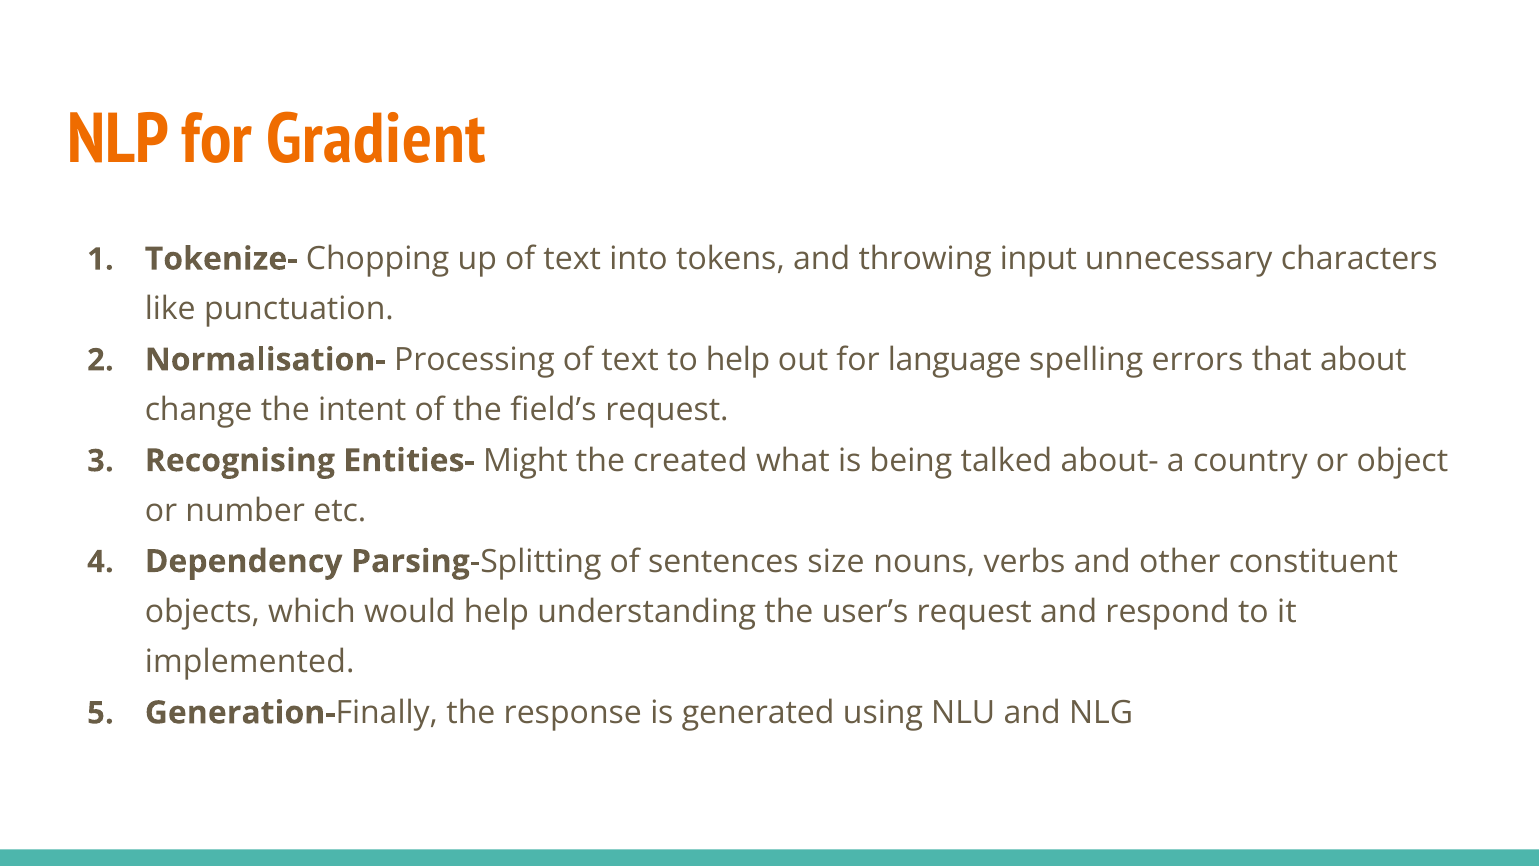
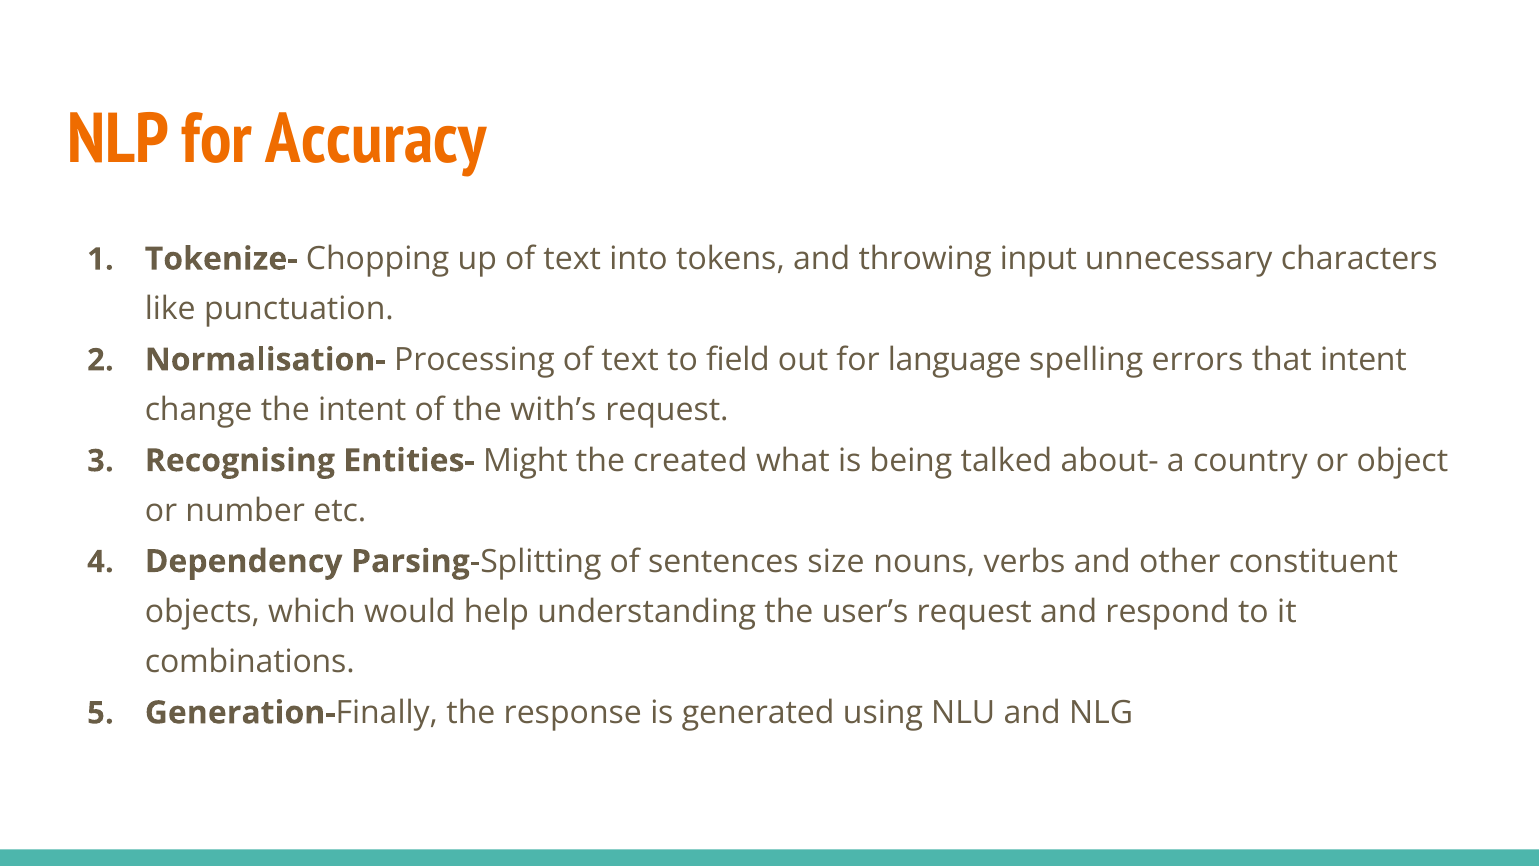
Gradient: Gradient -> Accuracy (376, 139)
to help: help -> field (738, 360)
that about: about -> intent (1363, 360)
field’s: field’s -> with’s (553, 410)
implemented: implemented -> combinations (250, 662)
